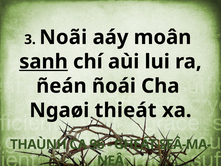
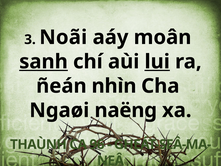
lui underline: none -> present (157, 62)
ñoái: ñoái -> nhìn (114, 86)
thieát: thieát -> naëng (126, 110)
